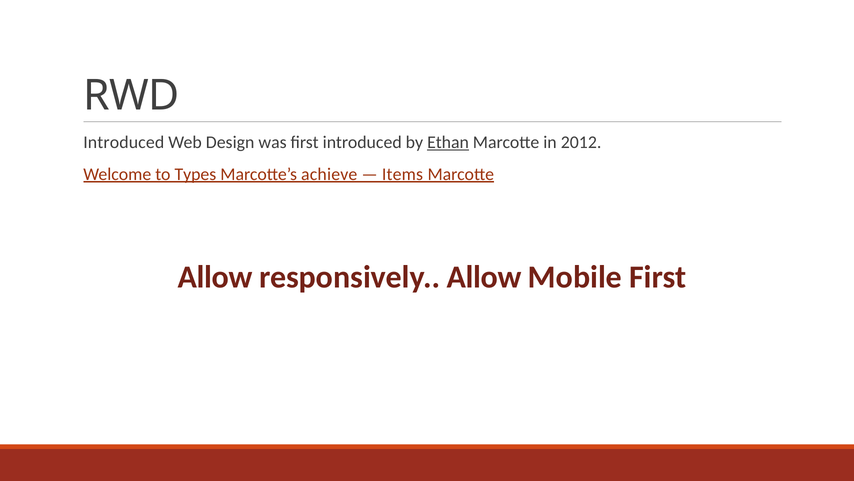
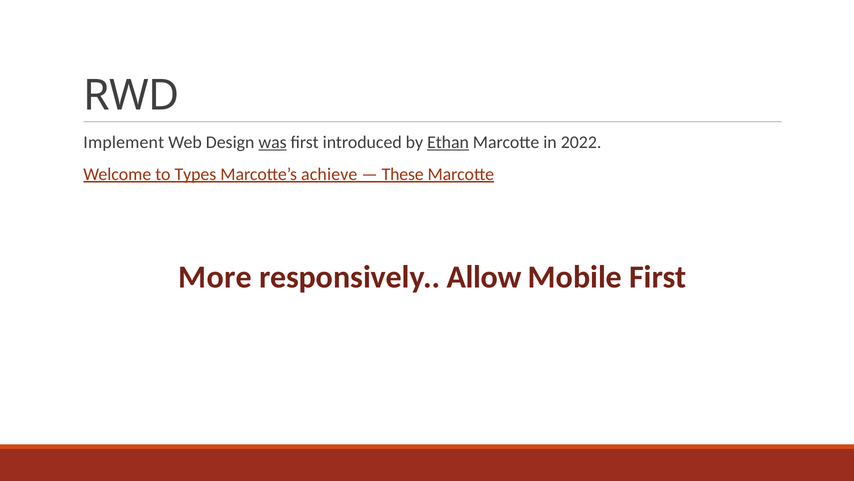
Introduced: Introduced -> Implement (124, 142)
was underline: none -> present (273, 142)
2012: 2012 -> 2022 (581, 142)
Items: Items -> These (403, 174)
Allow: Allow -> More (215, 277)
